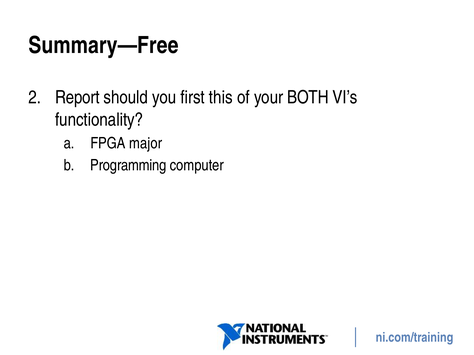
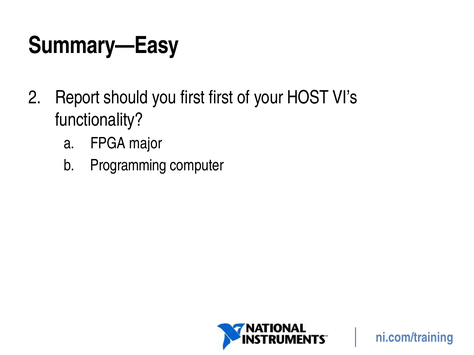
Summary—Free: Summary—Free -> Summary—Easy (104, 46)
first this: this -> first (221, 98)
BOTH: BOTH -> HOST (308, 98)
